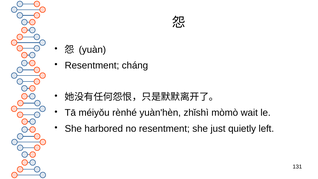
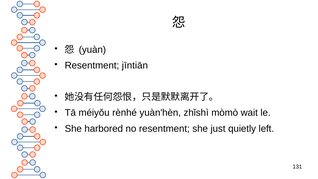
cháng: cháng -> jīntiān (135, 65)
